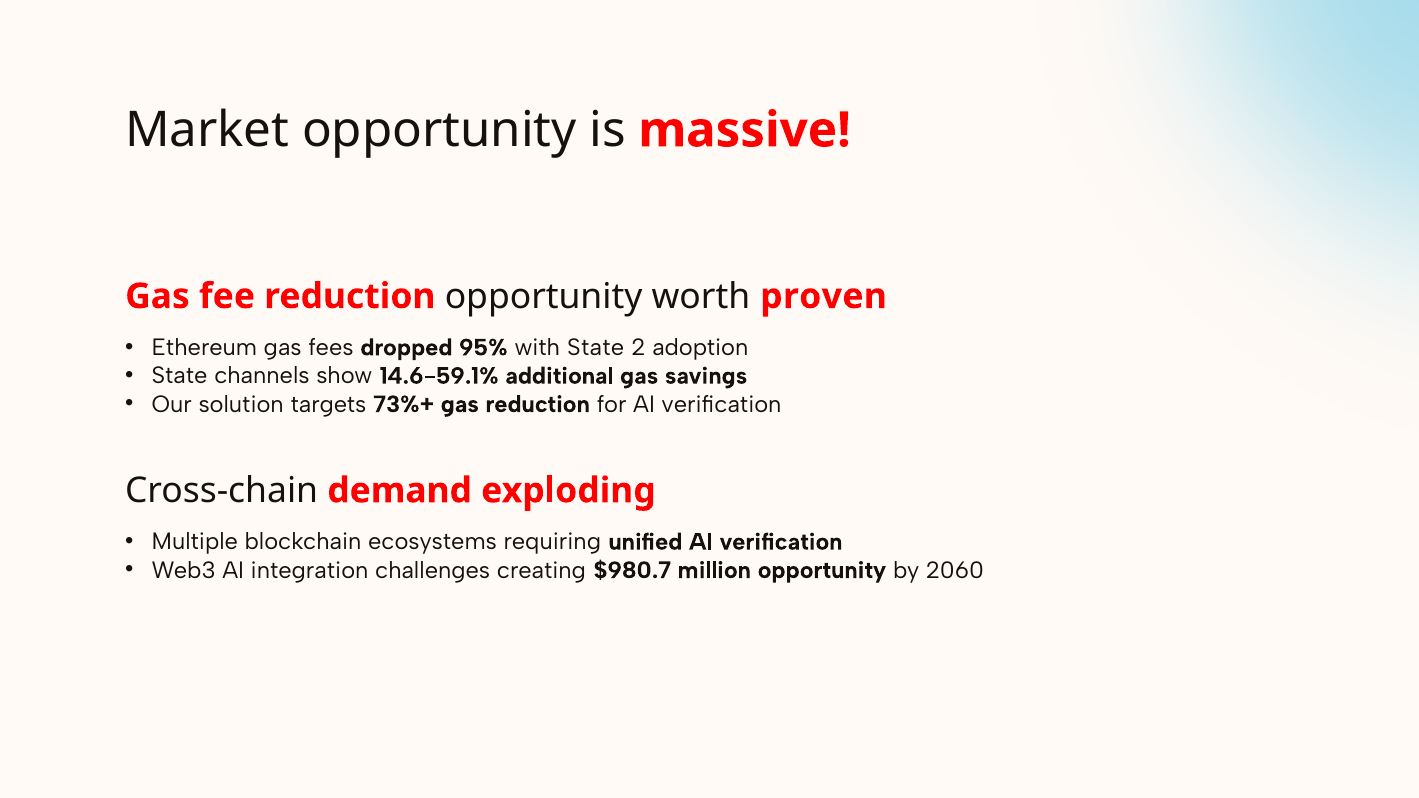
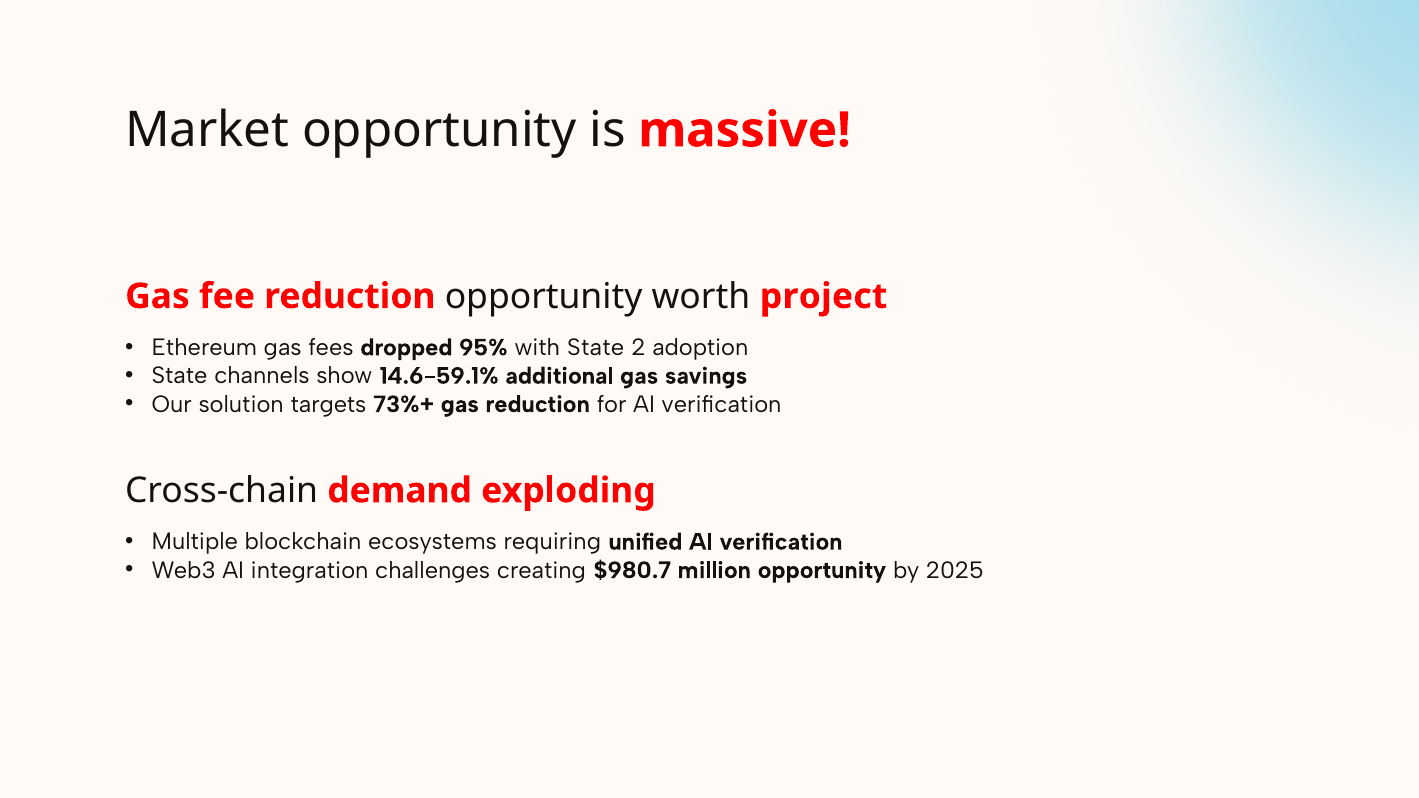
proven: proven -> project (824, 296)
2060: 2060 -> 2025 (955, 570)
